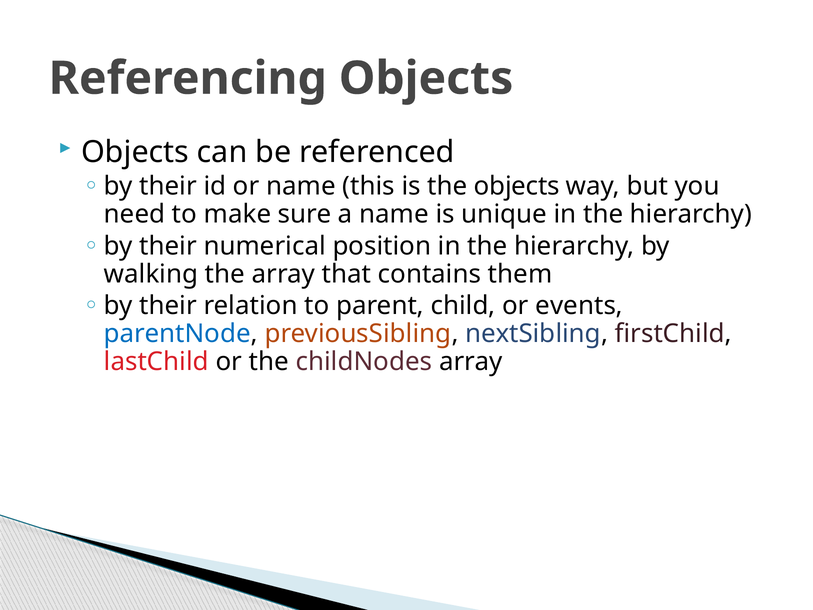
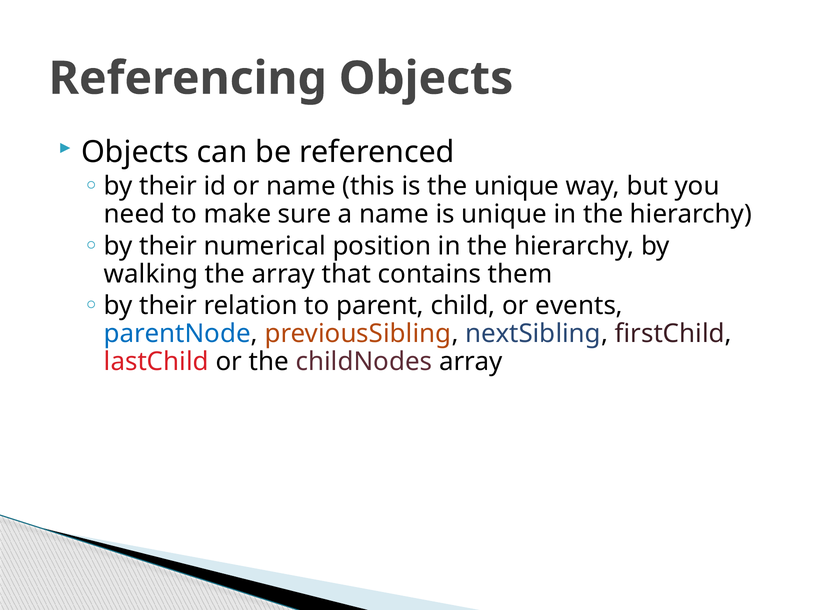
the objects: objects -> unique (517, 186)
